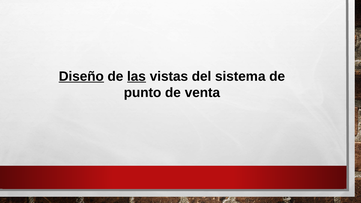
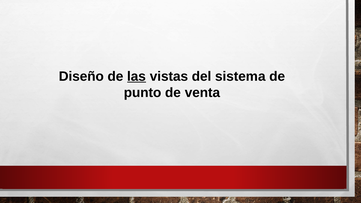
Diseño underline: present -> none (81, 76)
